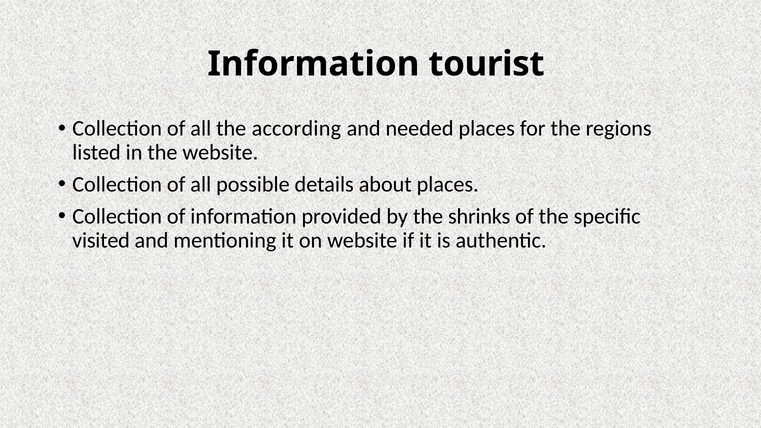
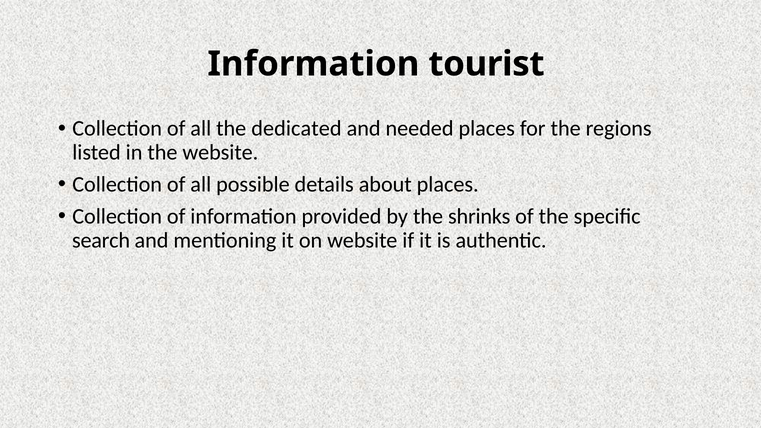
according: according -> dedicated (296, 129)
visited: visited -> search (101, 240)
